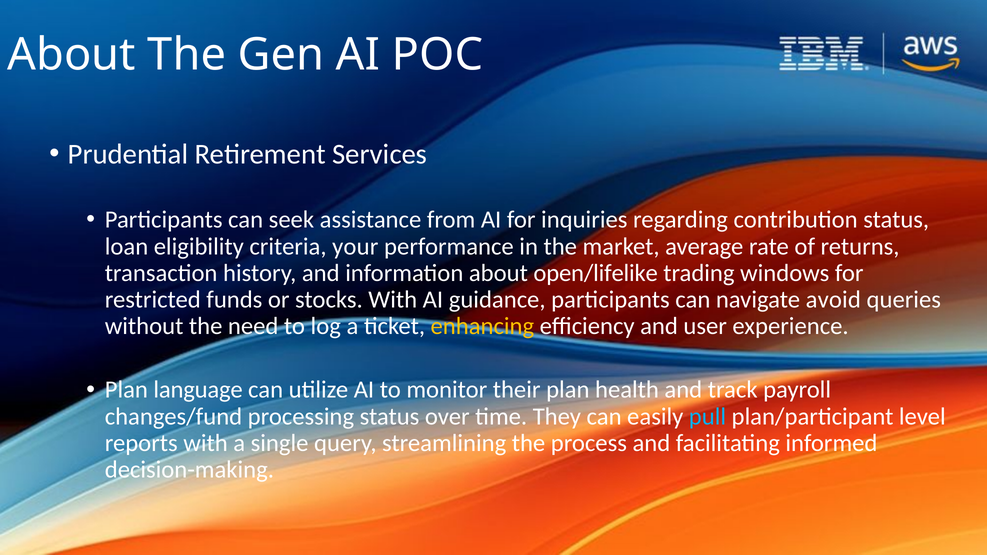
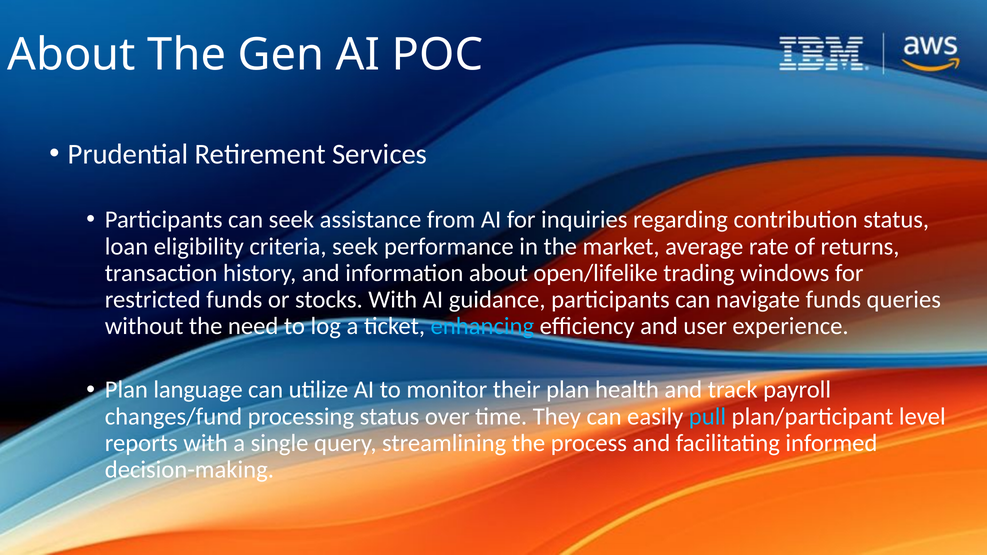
criteria your: your -> seek (355, 247)
navigate avoid: avoid -> funds (833, 300)
enhancing colour: yellow -> light blue (482, 326)
